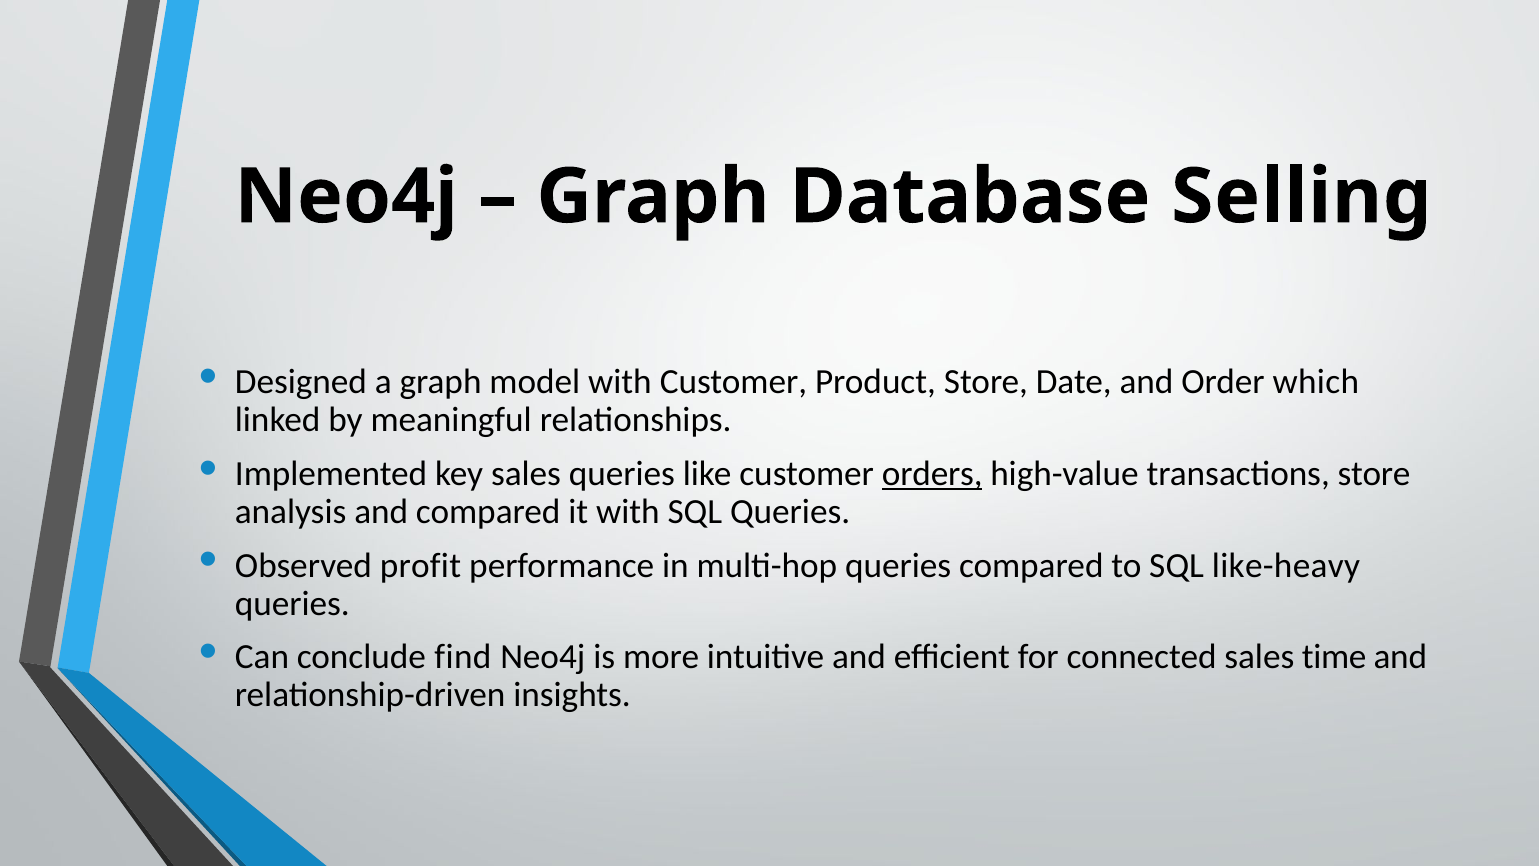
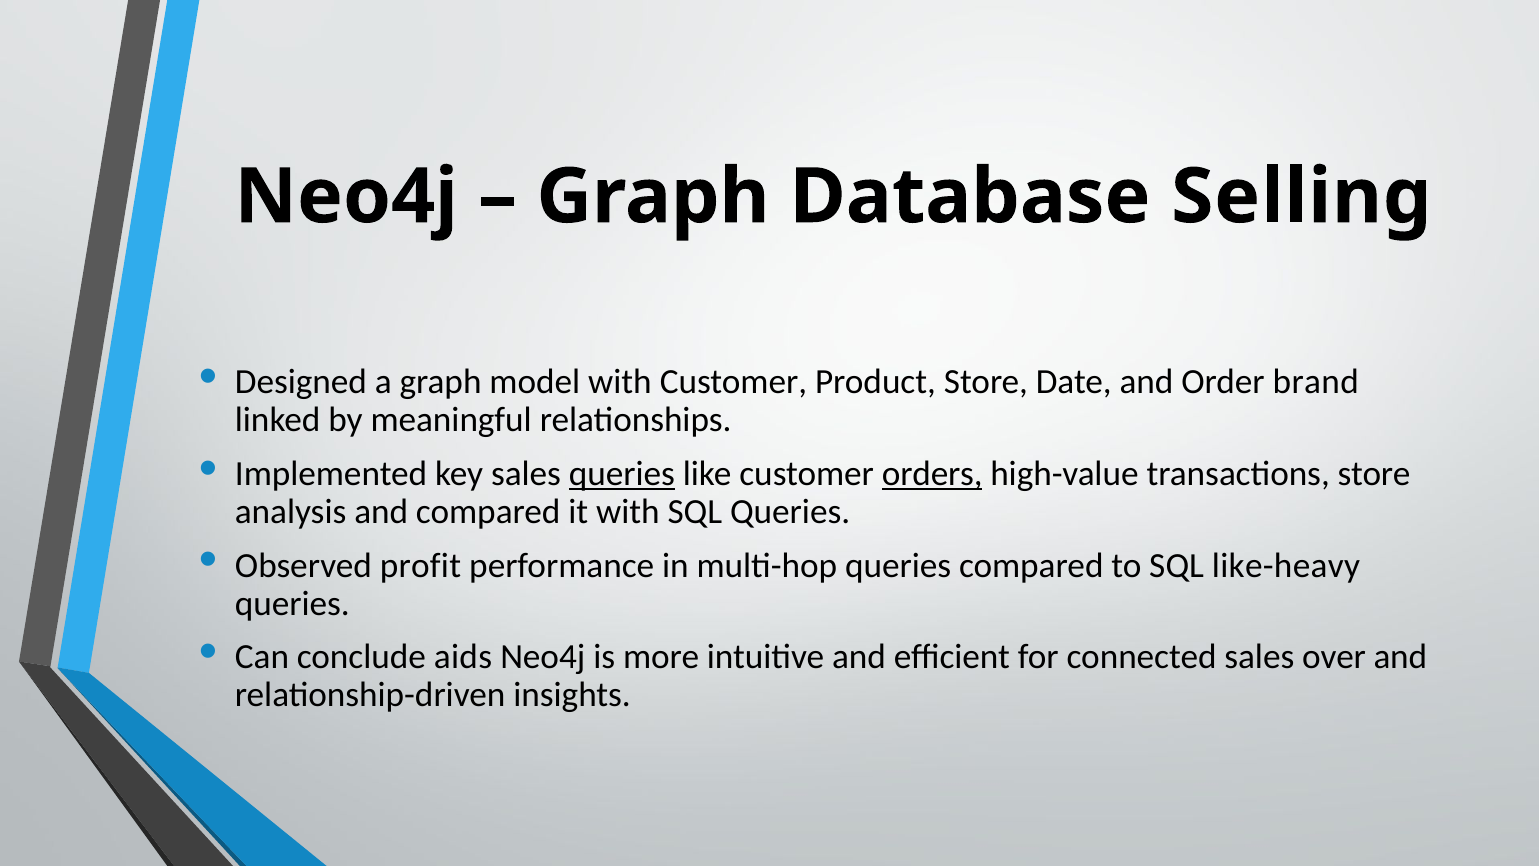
which: which -> brand (1316, 382)
queries underline: none -> present (622, 473)
find: find -> aids (463, 657)
time: time -> over (1334, 657)
